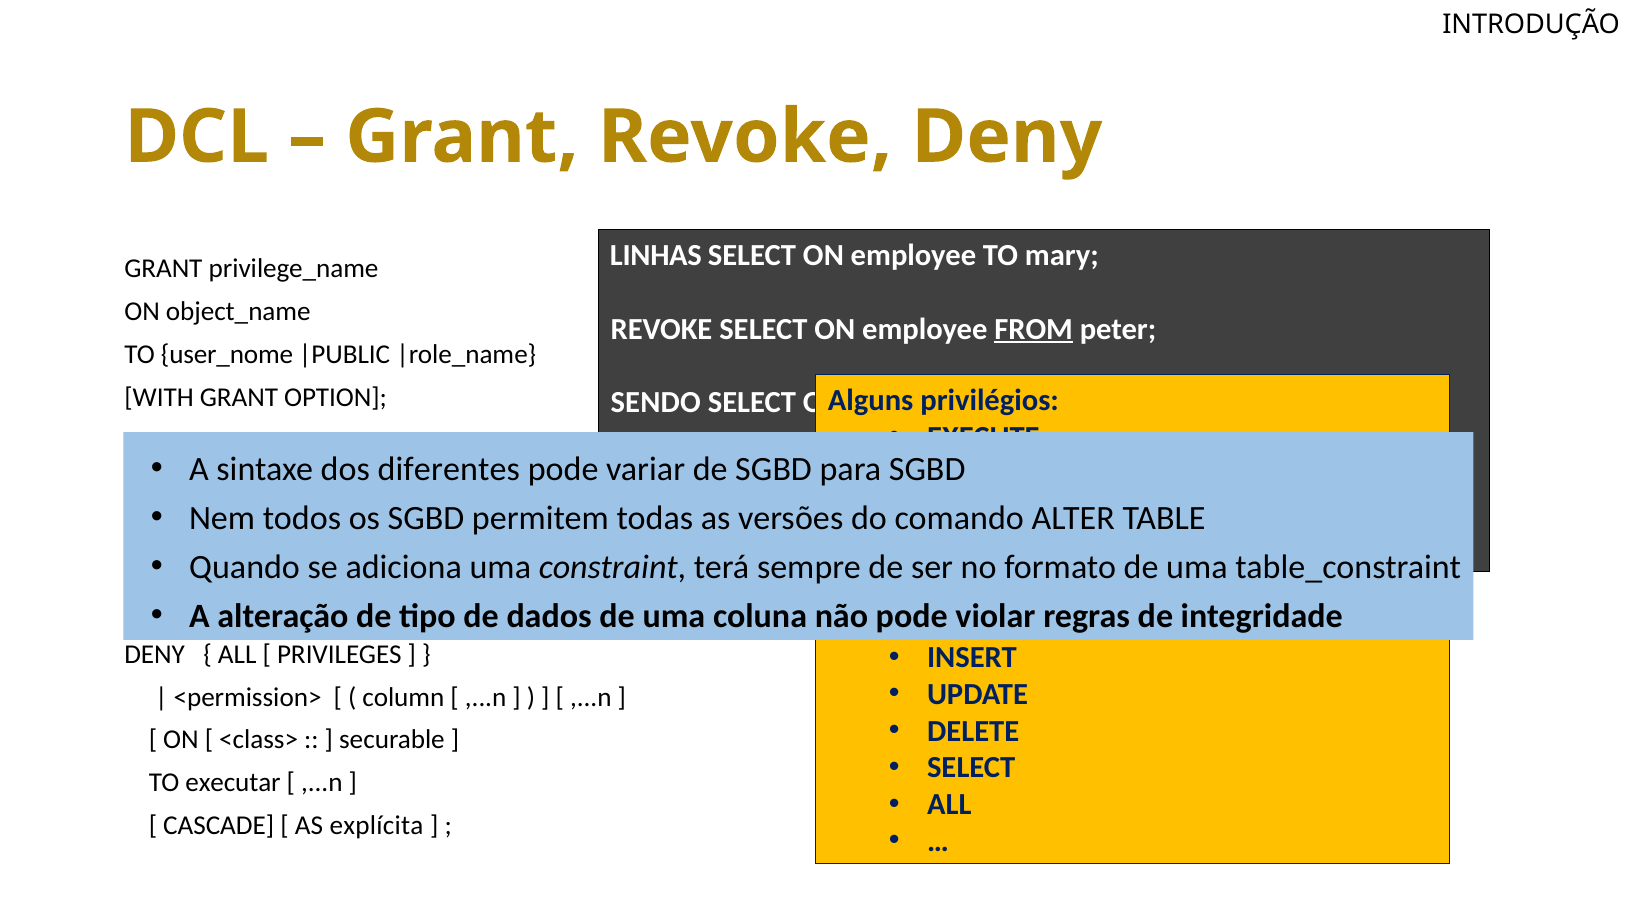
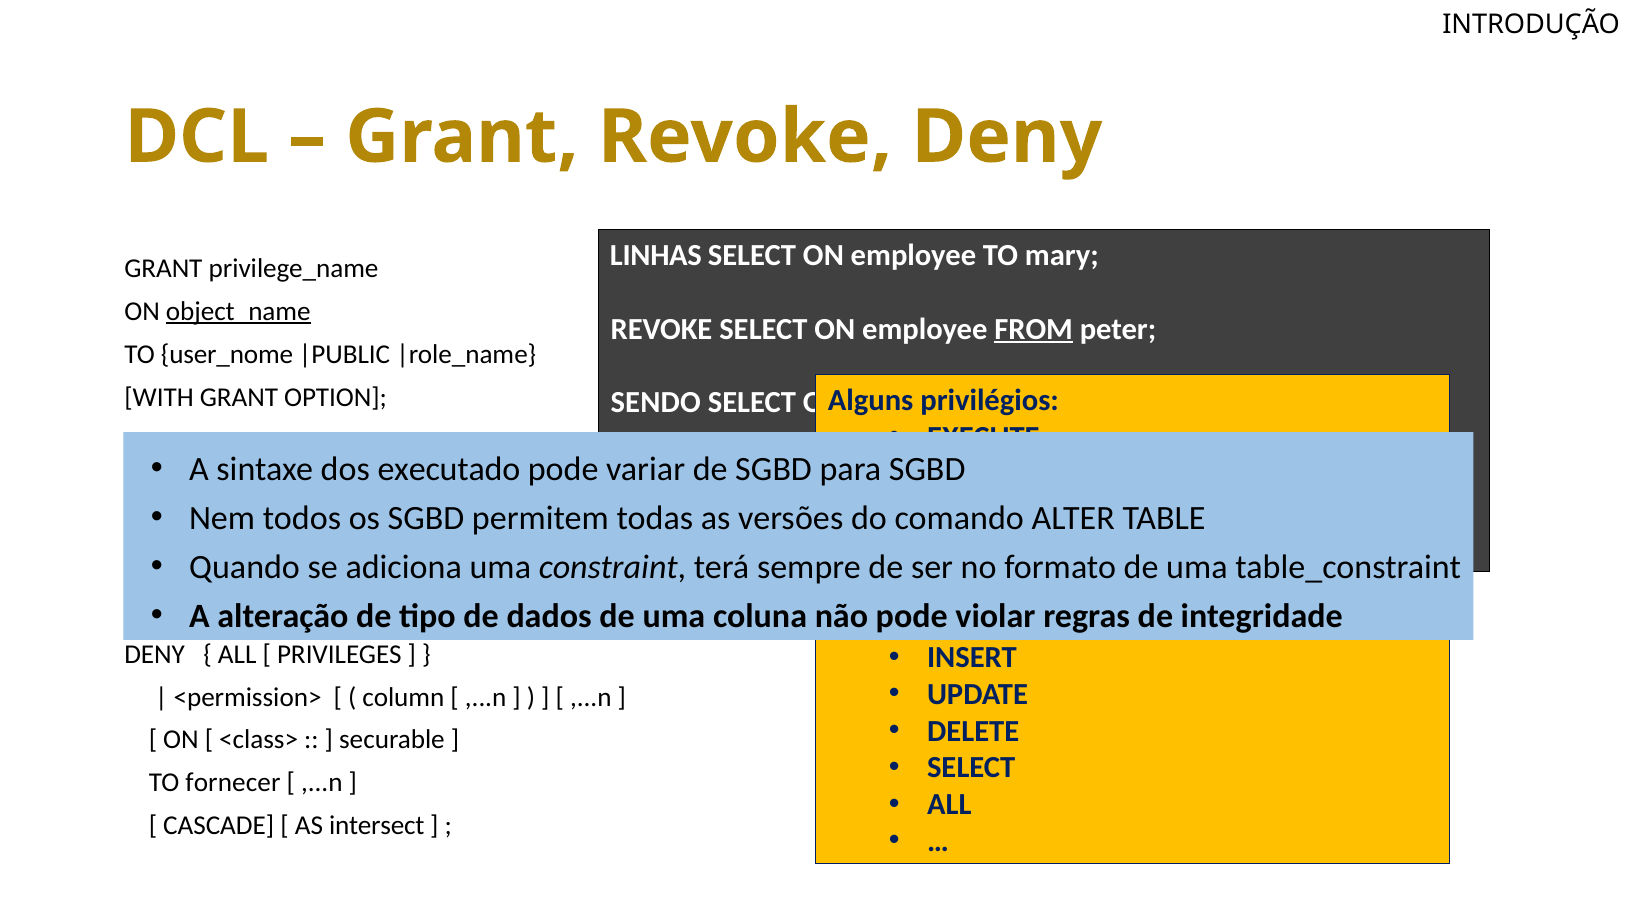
object_name underline: none -> present (238, 312)
diferentes: diferentes -> executado (449, 469)
executar: executar -> fornecer (233, 783)
explícita: explícita -> intersect (377, 826)
